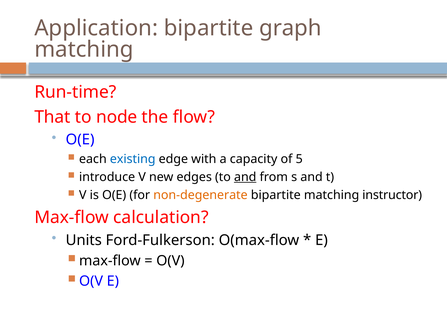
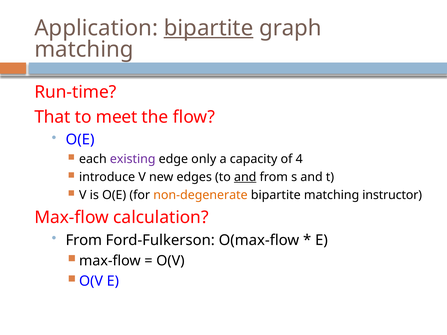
bipartite underline: none -> present (209, 28)
node: node -> meet (117, 117)
existing colour: blue -> purple (133, 159)
with: with -> only (204, 159)
5: 5 -> 4 (299, 159)
Units: Units -> From (84, 240)
